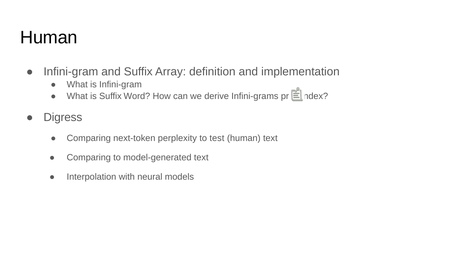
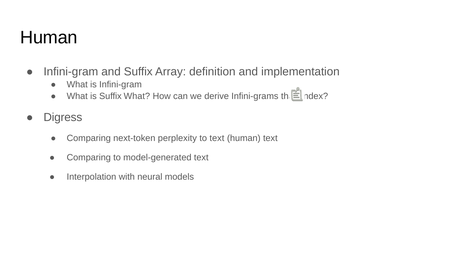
Suffix Word: Word -> What (137, 96)
prob: prob -> than (290, 96)
to test: test -> text (217, 138)
